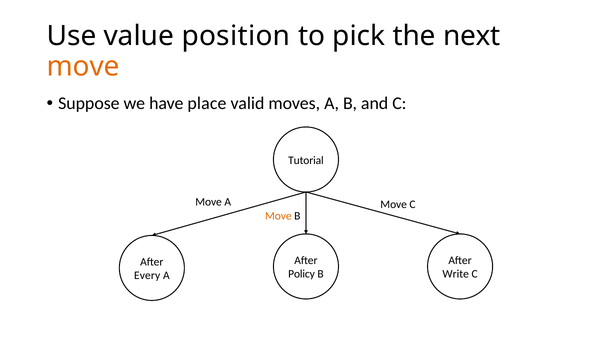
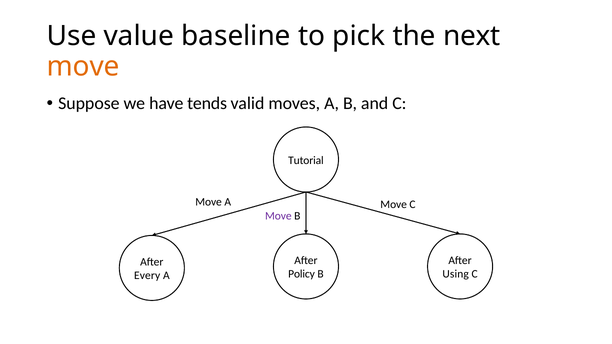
position: position -> baseline (236, 36)
place: place -> tends (207, 103)
Move colour: orange -> purple (278, 216)
Write: Write -> Using (456, 274)
